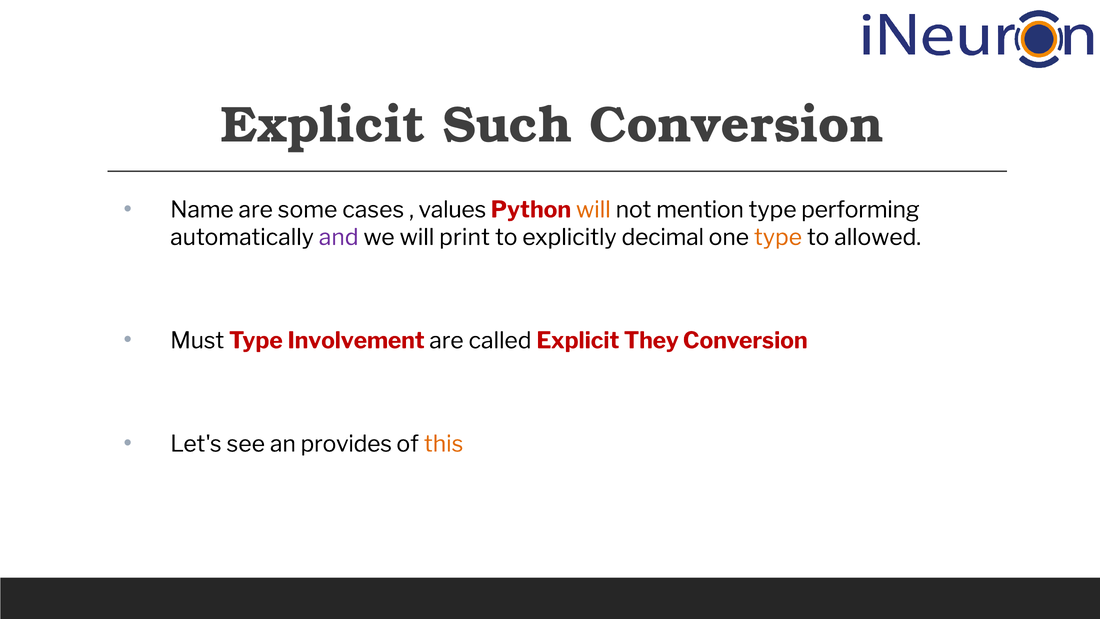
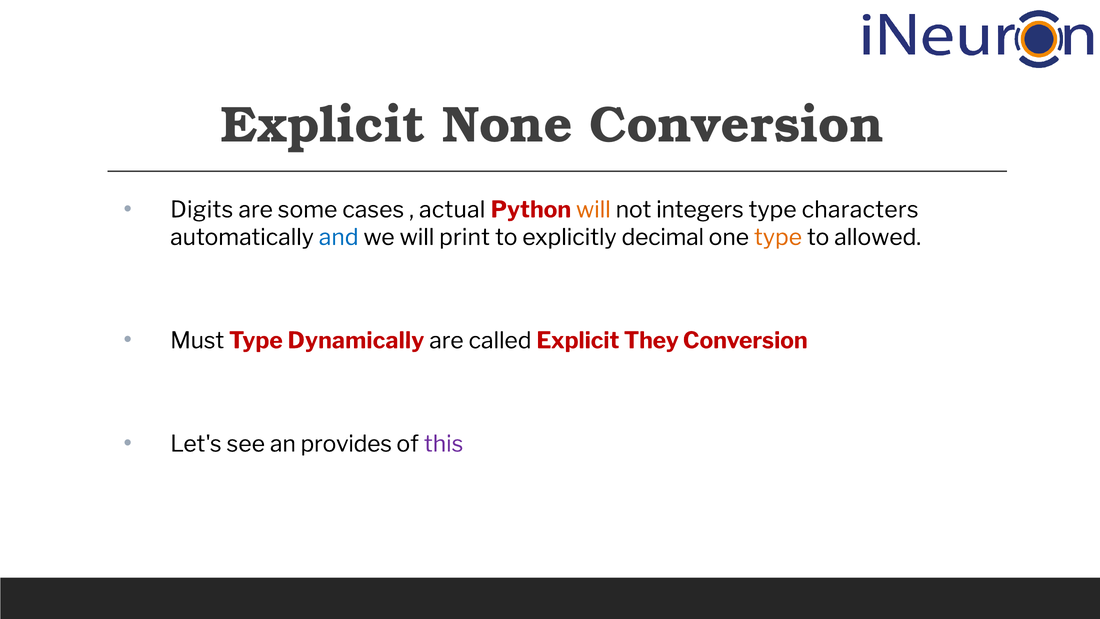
Such: Such -> None (508, 125)
Name: Name -> Digits (202, 210)
values: values -> actual (452, 210)
mention: mention -> integers (700, 210)
performing: performing -> characters (860, 210)
and colour: purple -> blue (339, 237)
Involvement: Involvement -> Dynamically (356, 341)
this colour: orange -> purple (444, 444)
